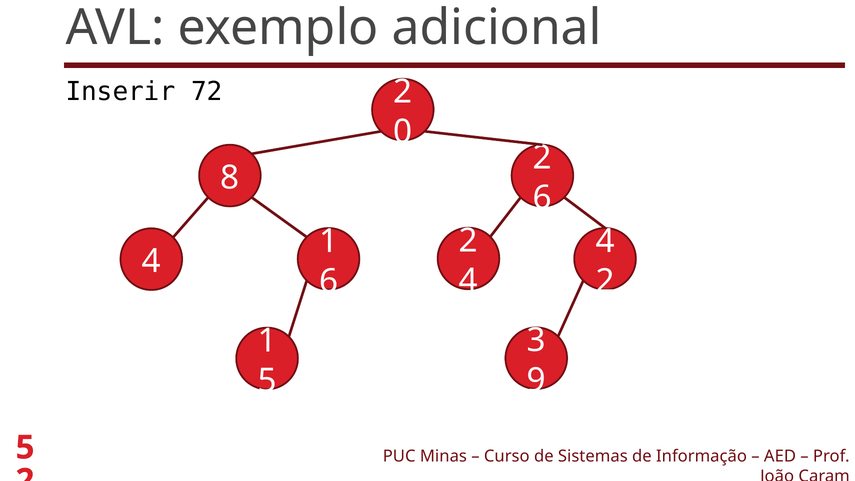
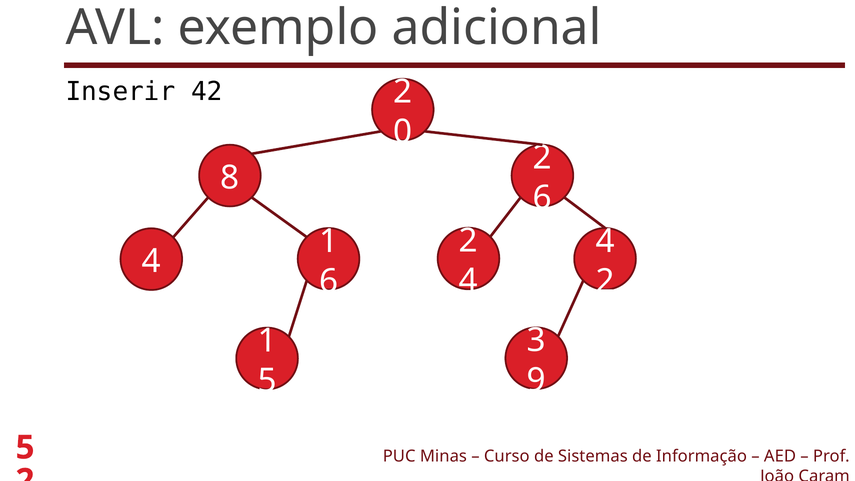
72: 72 -> 42 (207, 92)
